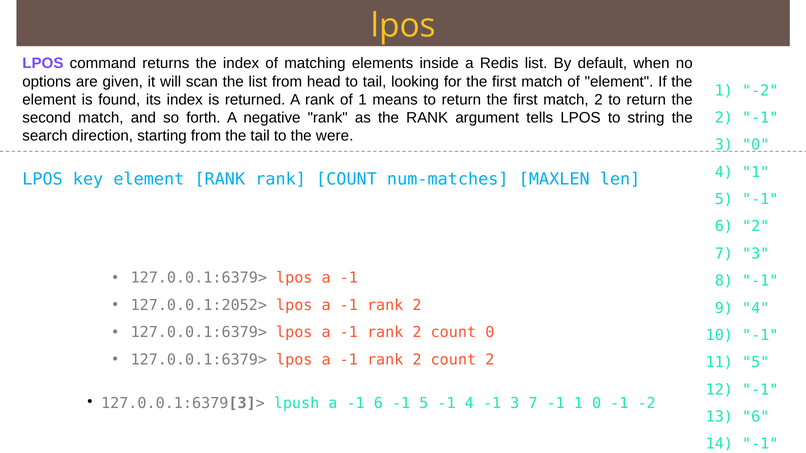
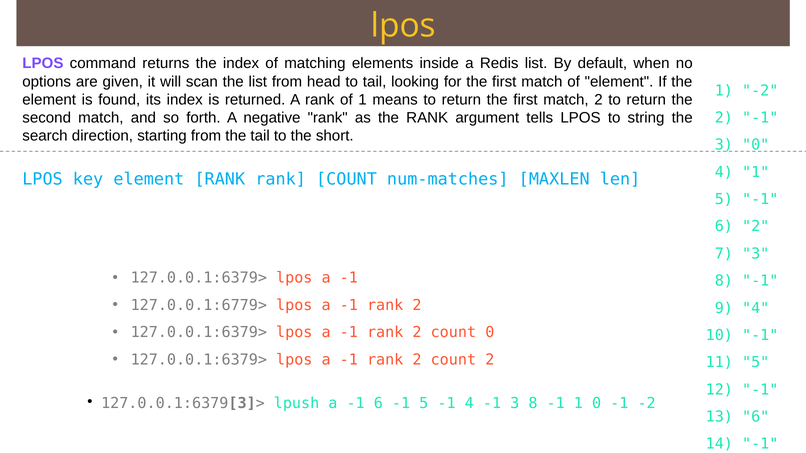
were: were -> short (335, 136)
127.0.0.1:2052>: 127.0.0.1:2052> -> 127.0.0.1:6779> (199, 305)
-1 3 7: 7 -> 8 (533, 403)
